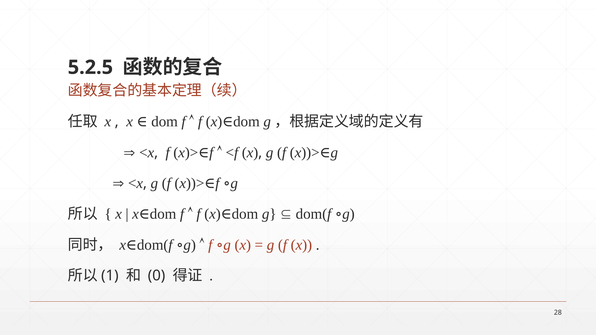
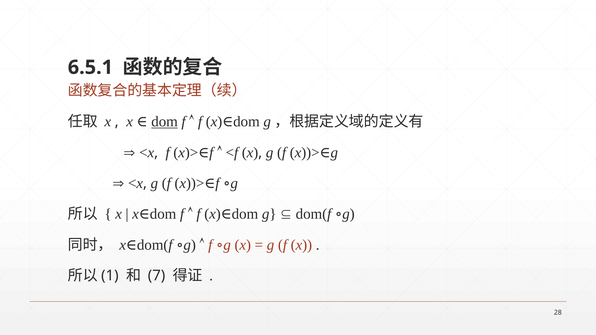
5.2.5: 5.2.5 -> 6.5.1 (90, 67)
dom underline: none -> present (165, 122)
0: 0 -> 7 (157, 276)
